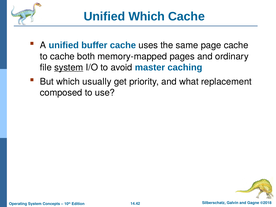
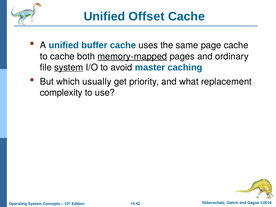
Unified Which: Which -> Offset (147, 17)
memory-mapped underline: none -> present (132, 56)
composed: composed -> complexity (61, 93)
